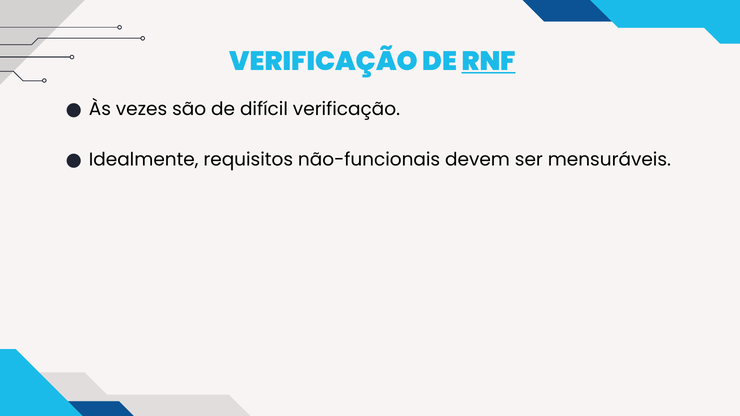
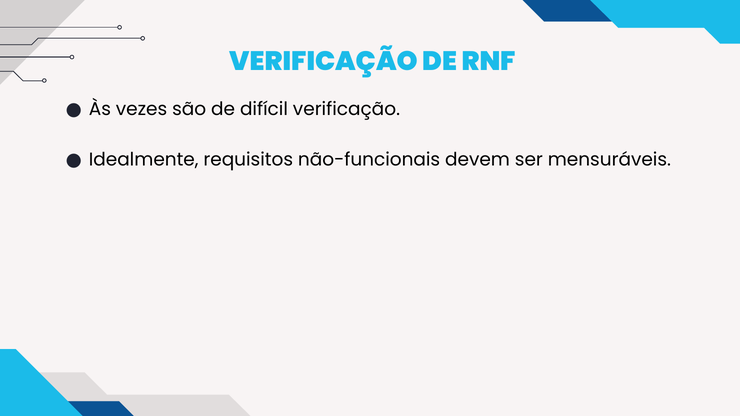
RNF underline: present -> none (489, 61)
